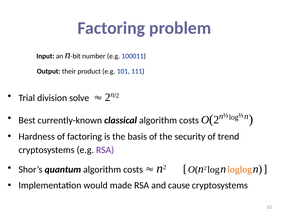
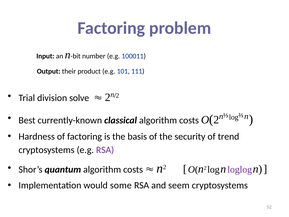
loglog colour: orange -> purple (240, 169)
made: made -> some (121, 185)
cause: cause -> seem (179, 185)
